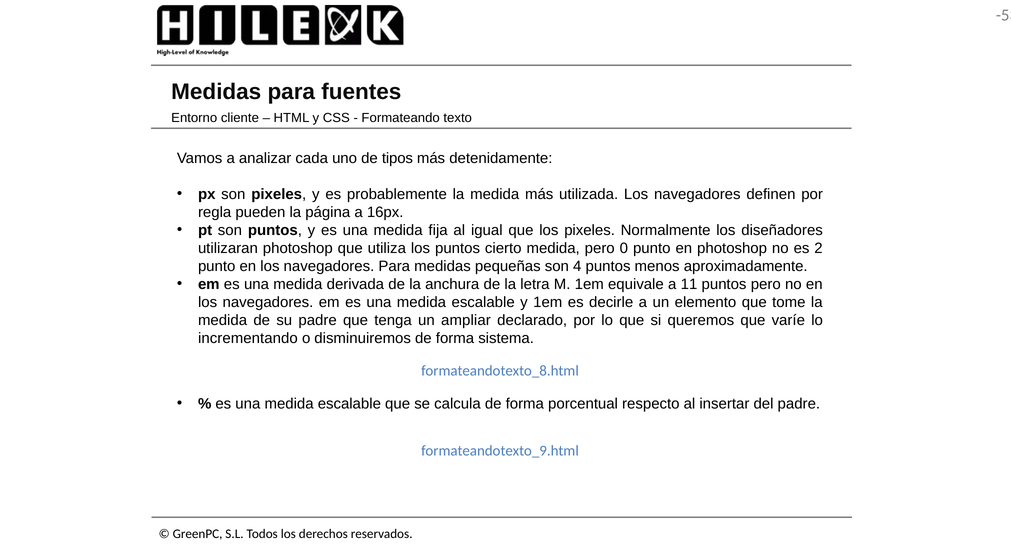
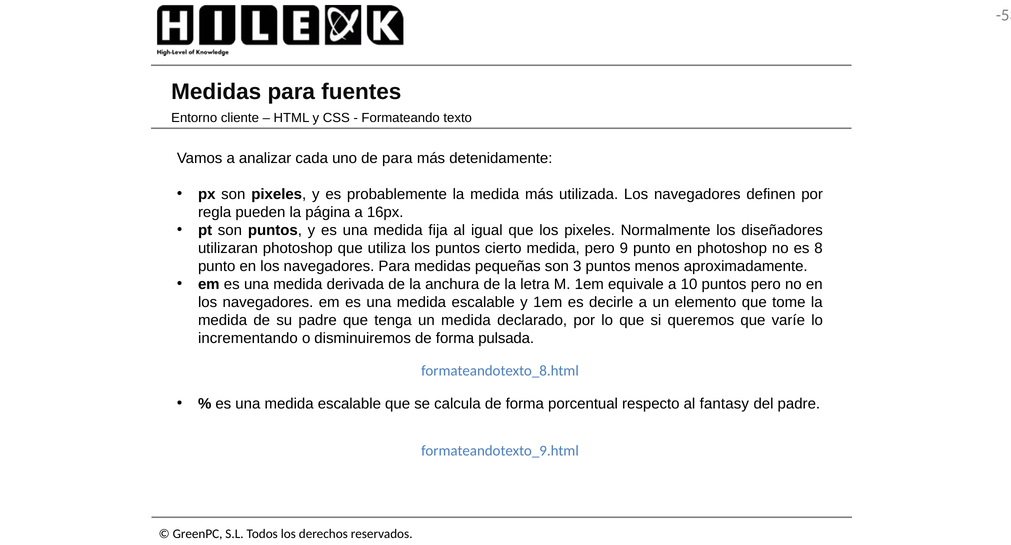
de tipos: tipos -> para (397, 158)
0: 0 -> 9 (624, 248)
2: 2 -> 8 (819, 248)
4: 4 -> 3 (577, 266)
11: 11 -> 10 (689, 284)
un ampliar: ampliar -> medida (466, 320)
sistema: sistema -> pulsada (506, 338)
insertar: insertar -> fantasy (724, 404)
